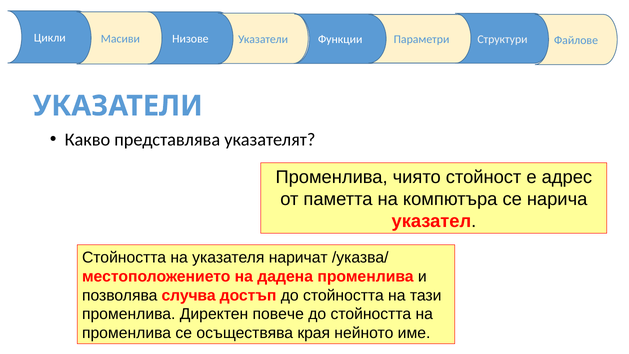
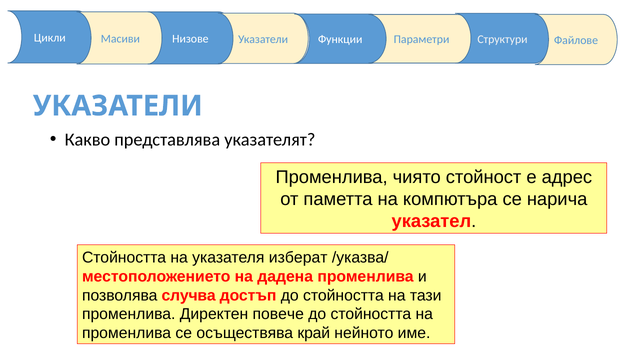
наричат: наричат -> изберат (298, 258)
края: края -> край (314, 333)
